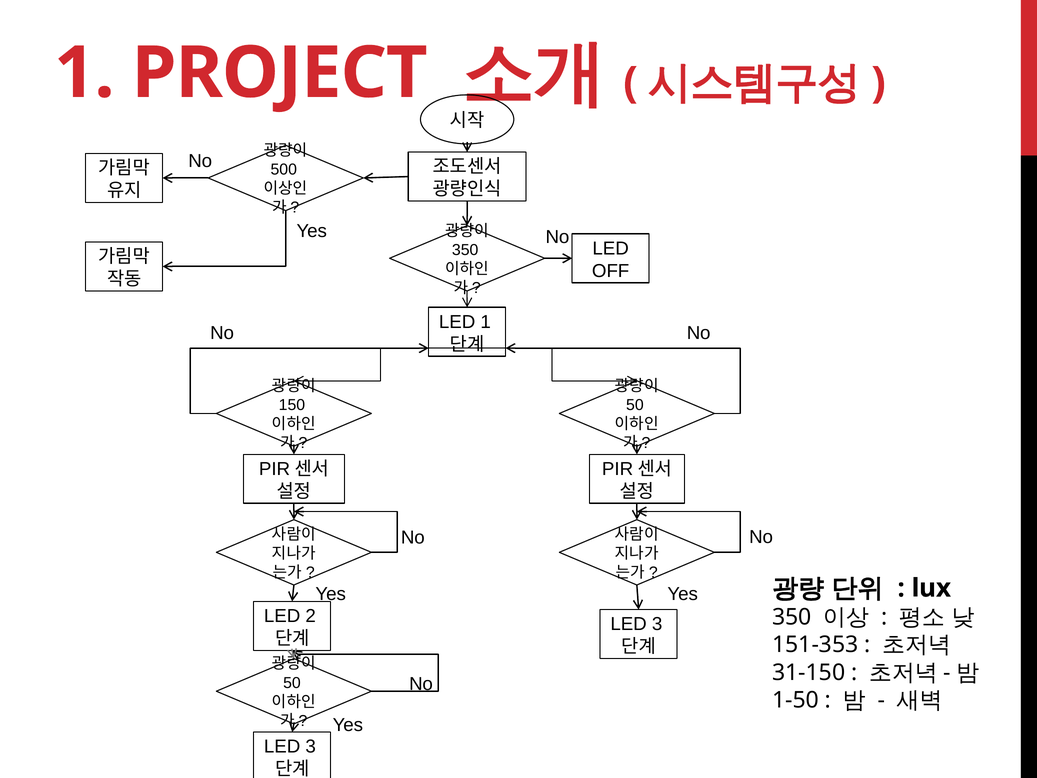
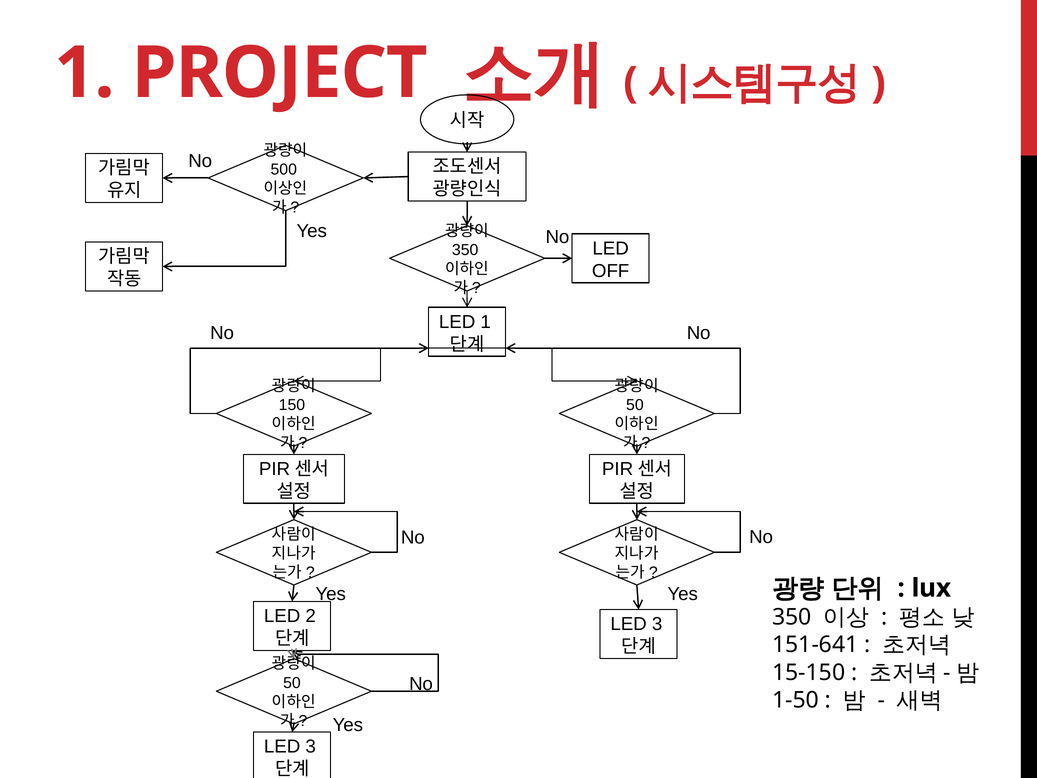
151-353: 151-353 -> 151-641 (815, 645)
31-150: 31-150 -> 15-150 (809, 672)
